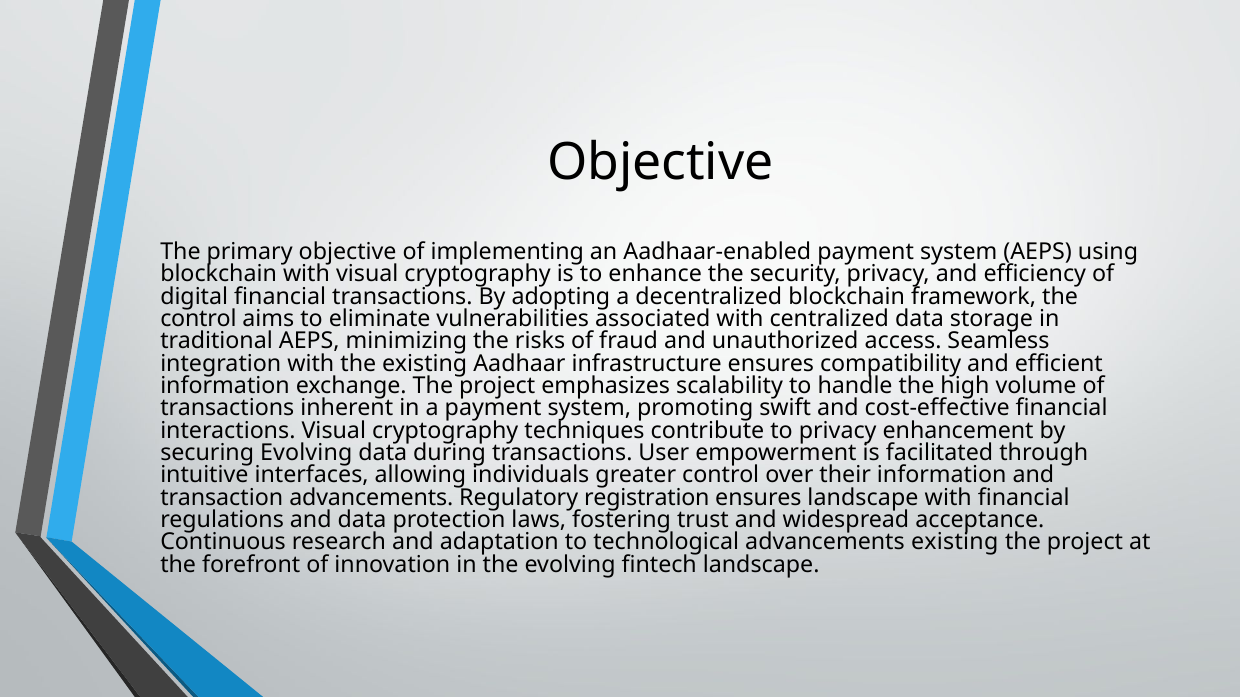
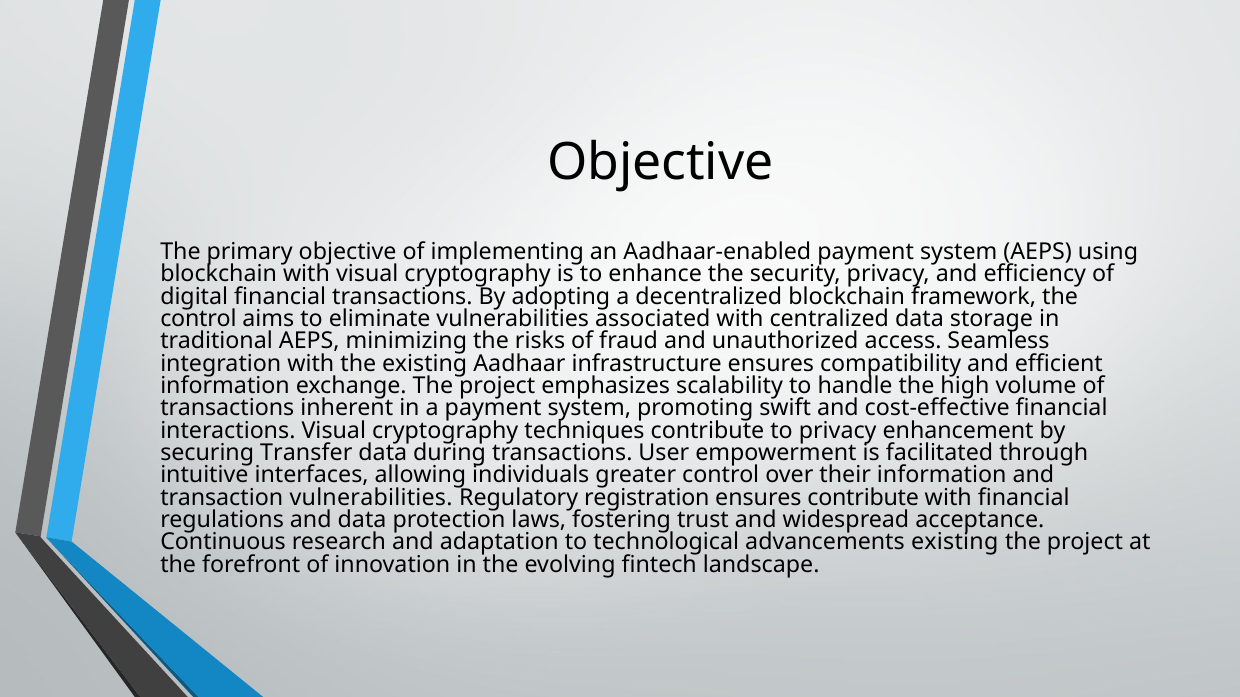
securing Evolving: Evolving -> Transfer (306, 453)
transaction advancements: advancements -> vulnerabilities (371, 498)
ensures landscape: landscape -> contribute (863, 498)
